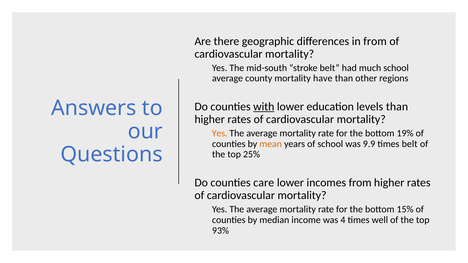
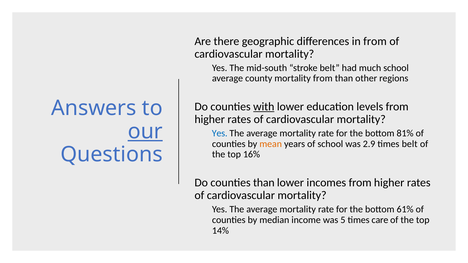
mortality have: have -> from (323, 78)
levels than: than -> from (397, 107)
our underline: none -> present (145, 131)
Yes colour: orange -> blue (220, 133)
19%: 19% -> 81% (405, 133)
9.9: 9.9 -> 2.9 (369, 144)
25%: 25% -> 16% (252, 155)
counties care: care -> than (264, 183)
15%: 15% -> 61% (405, 210)
4: 4 -> 5 (343, 220)
well: well -> care (380, 220)
93%: 93% -> 14% (220, 231)
